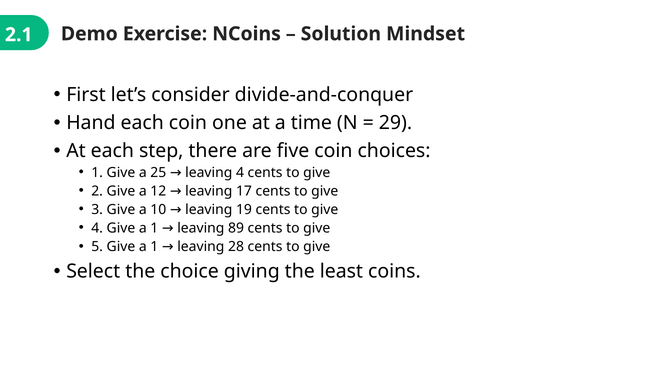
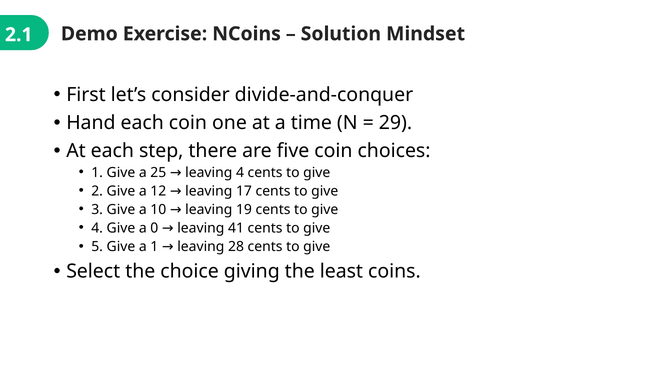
4 Give a 1: 1 -> 0 (154, 228)
89: 89 -> 41 (236, 228)
